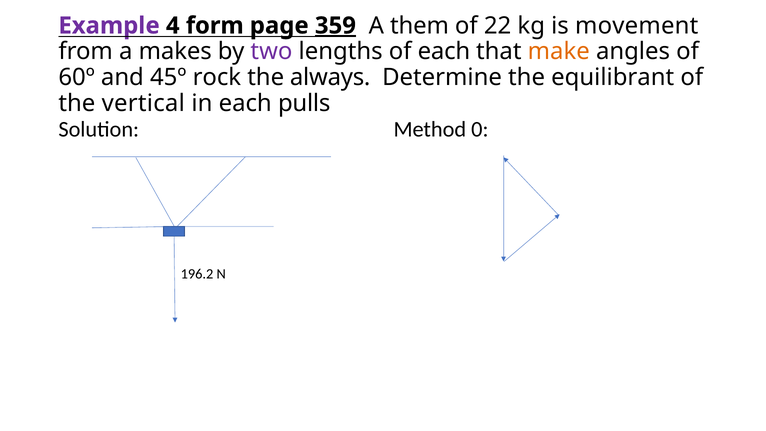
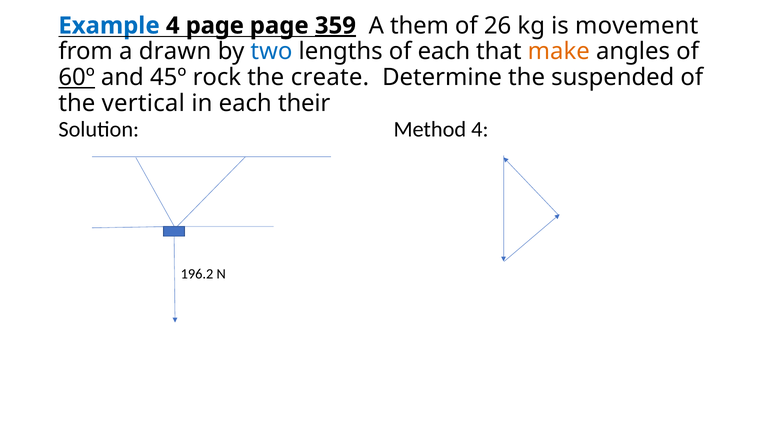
Example colour: purple -> blue (109, 26)
4 form: form -> page (215, 26)
22: 22 -> 26 (498, 26)
makes: makes -> drawn (175, 51)
two colour: purple -> blue (271, 51)
60º underline: none -> present (77, 77)
always: always -> create (330, 77)
equilibrant: equilibrant -> suspended (613, 77)
pulls: pulls -> their (304, 103)
Method 0: 0 -> 4 (480, 130)
